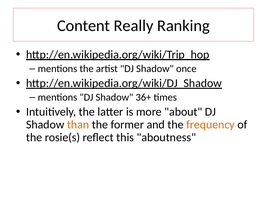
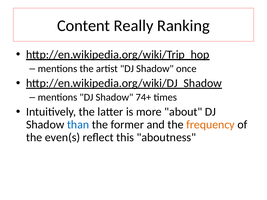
36+: 36+ -> 74+ (143, 97)
than colour: orange -> blue (78, 125)
rosie(s: rosie(s -> even(s (62, 138)
